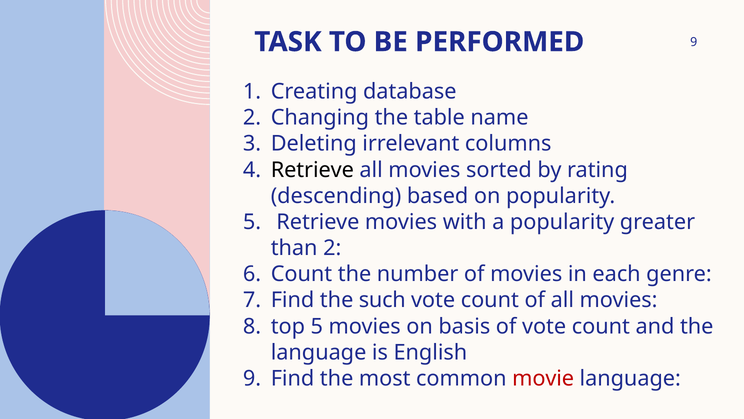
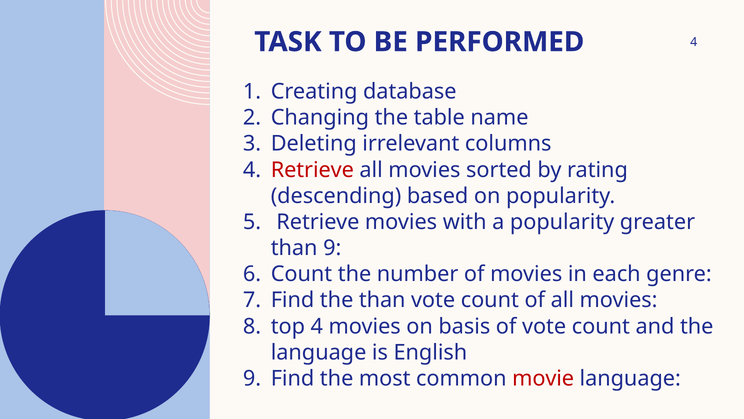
PERFORMED 9: 9 -> 4 (694, 42)
Retrieve colour: black -> red (312, 170)
than 2: 2 -> 9 (332, 248)
the such: such -> than (382, 300)
top 5: 5 -> 4 (317, 326)
